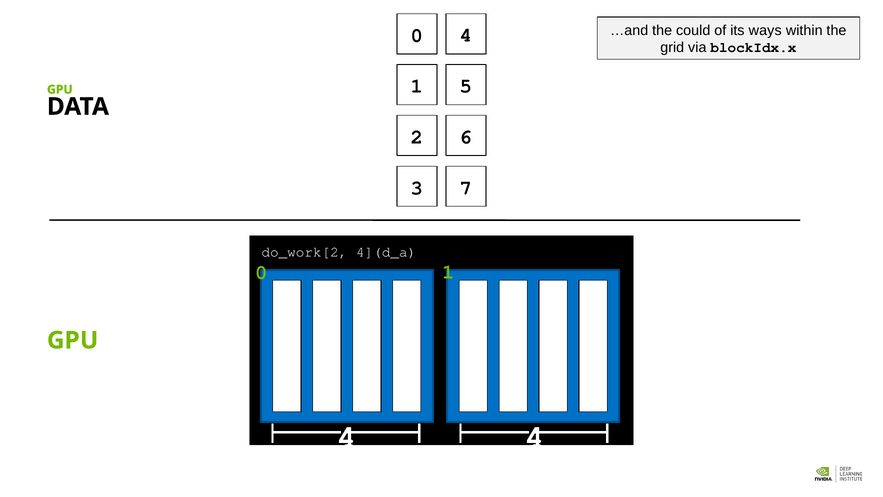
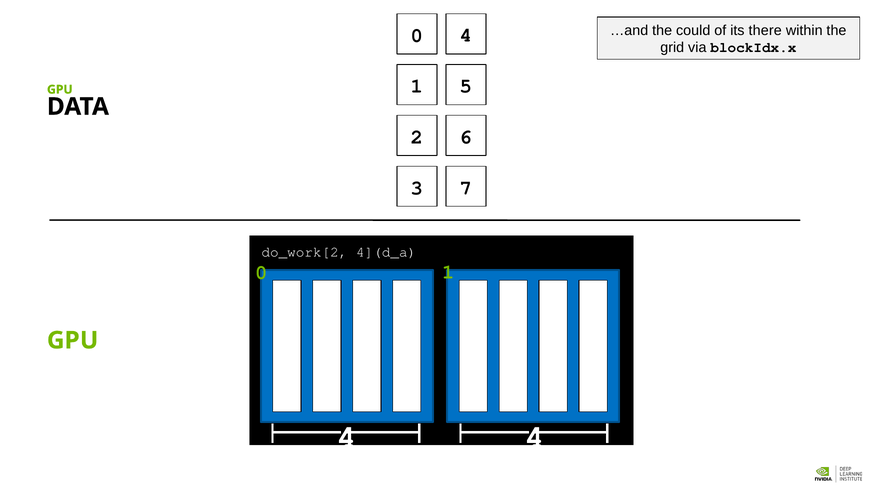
ways: ways -> there (765, 30)
